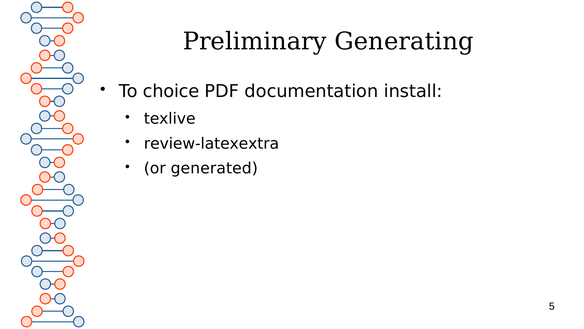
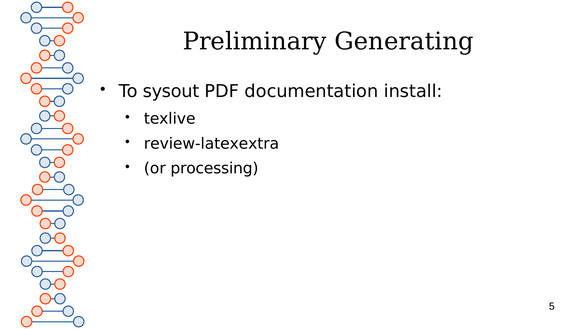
choice: choice -> sysout (171, 91)
generated: generated -> processing (214, 168)
